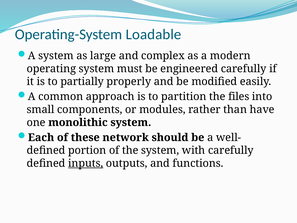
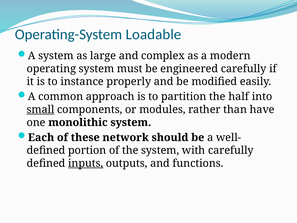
partially: partially -> instance (82, 81)
files: files -> half (239, 97)
small underline: none -> present (41, 109)
